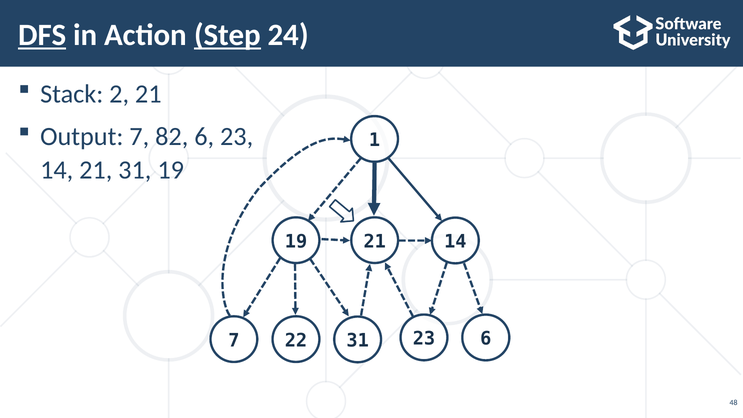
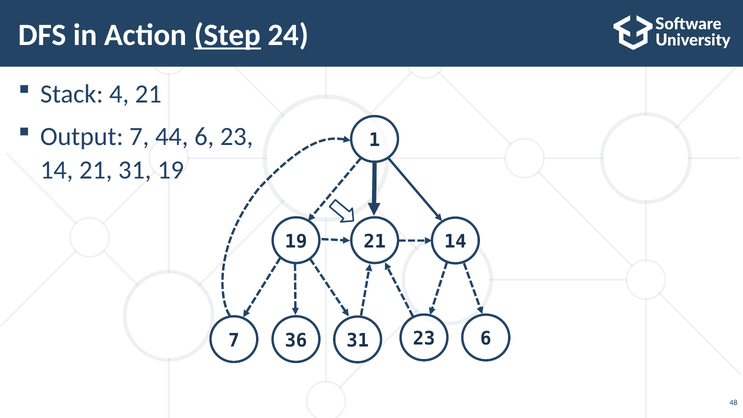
DFS underline: present -> none (42, 35)
2: 2 -> 4 (119, 94)
82: 82 -> 44 (172, 137)
22: 22 -> 36 (296, 340)
